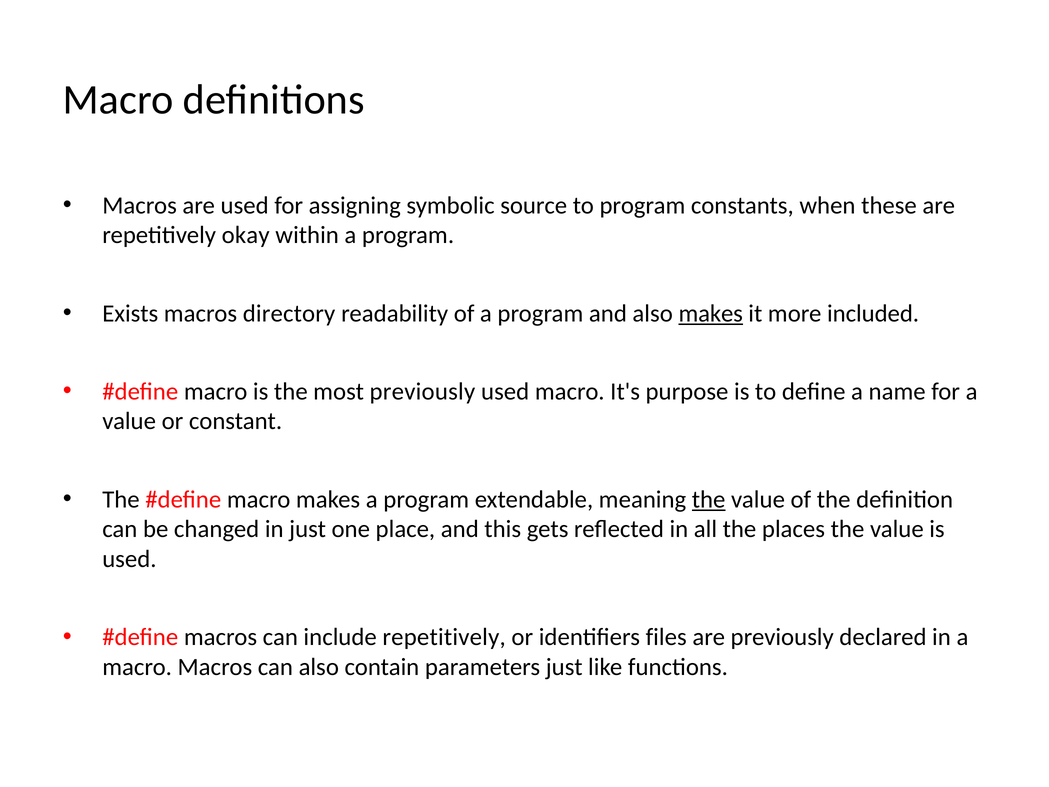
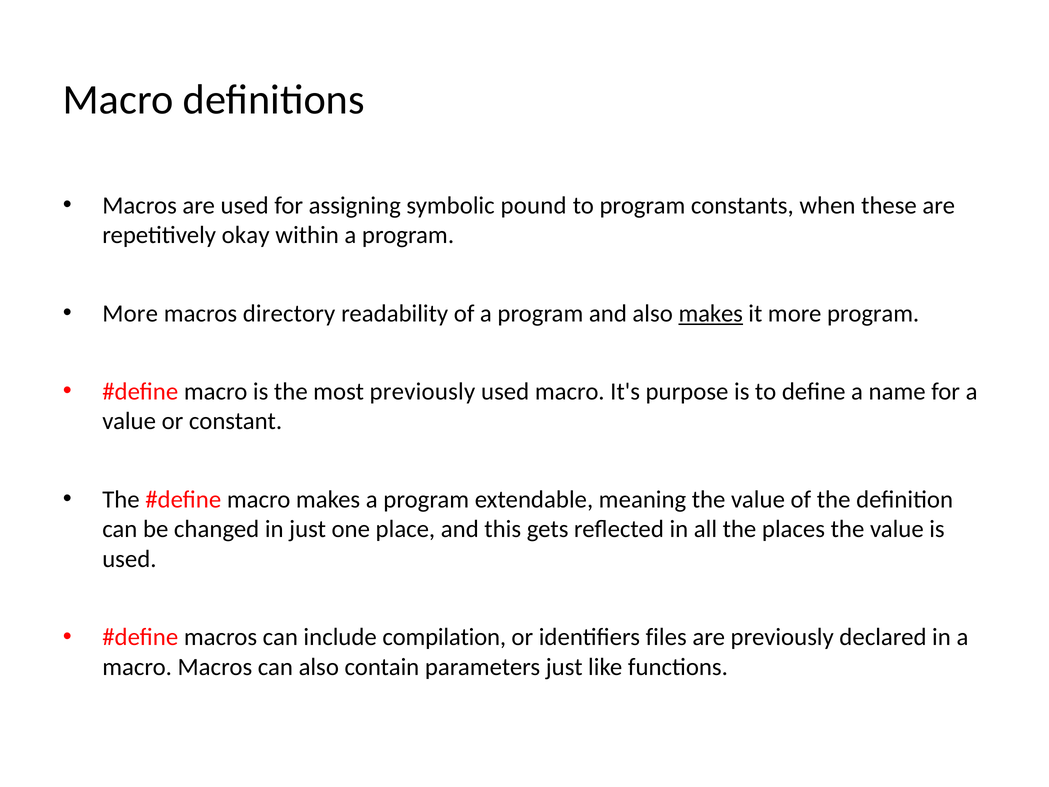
source: source -> pound (534, 205)
Exists: Exists -> More (130, 313)
more included: included -> program (873, 313)
the underline: present -> none (709, 499)
include repetitively: repetitively -> compilation (444, 637)
